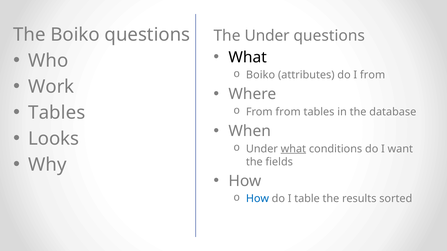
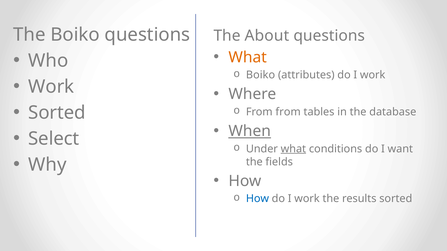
The Under: Under -> About (267, 36)
What colour: black -> orange (248, 57)
attributes do I from: from -> work (373, 75)
Tables: Tables -> Sorted (57, 113)
When underline: none -> present (250, 131)
Looks: Looks -> Select (54, 139)
table: table -> work (307, 199)
